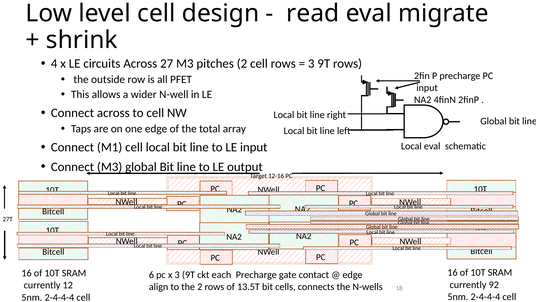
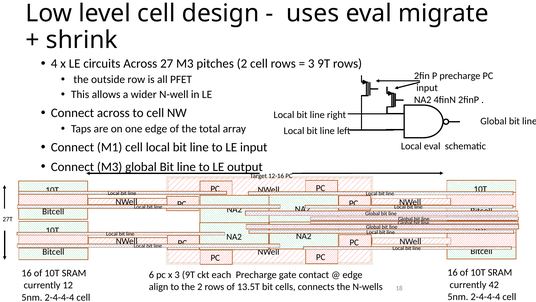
read: read -> uses (313, 13)
92: 92 -> 42 (494, 284)
